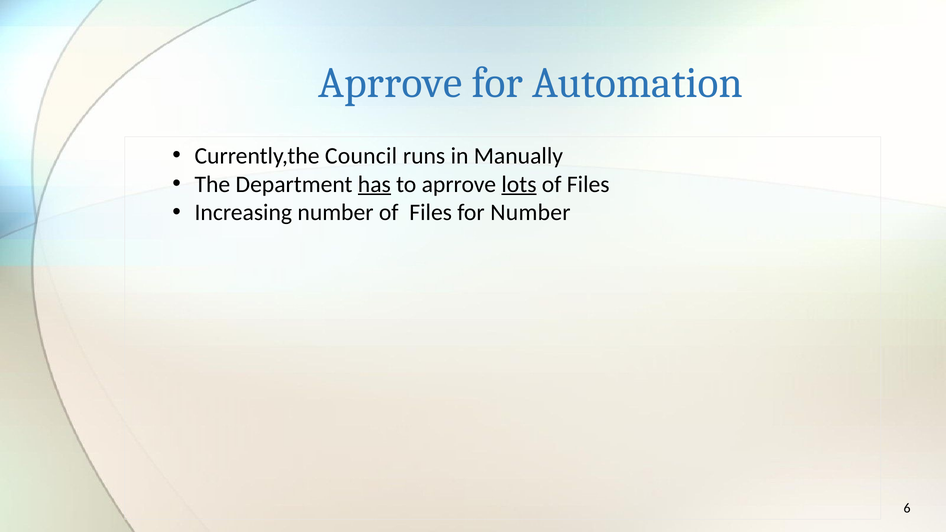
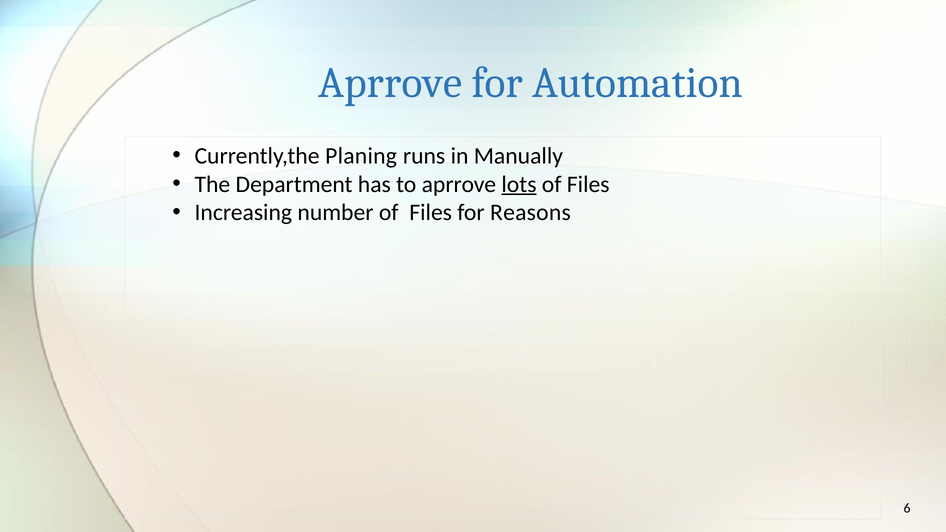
Council: Council -> Planing (361, 156)
has underline: present -> none (374, 184)
for Number: Number -> Reasons (530, 213)
